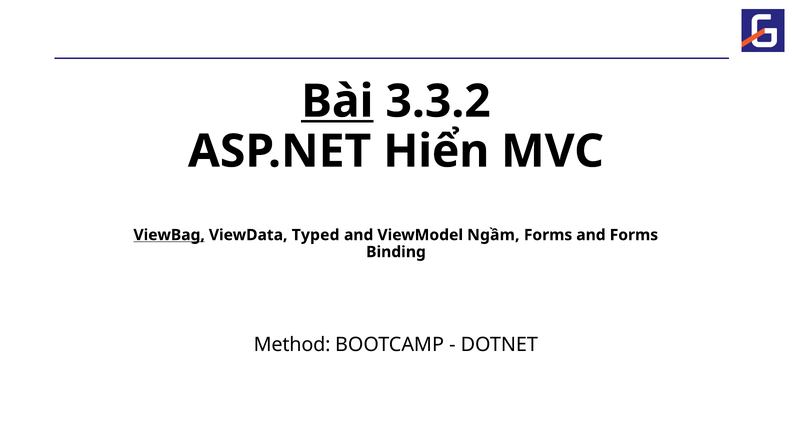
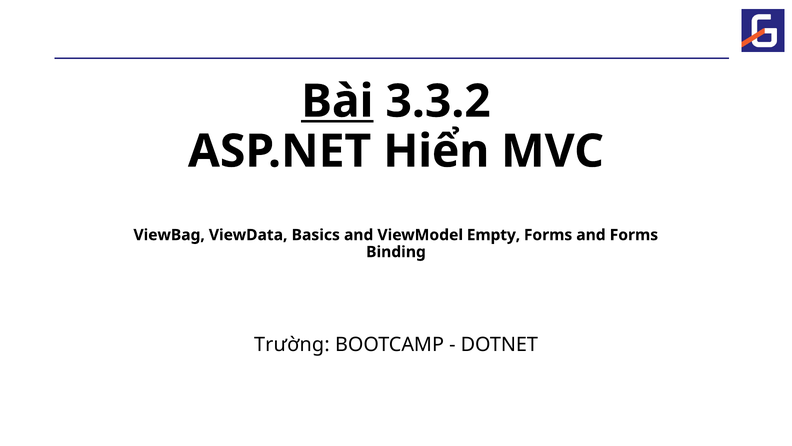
ViewBag underline: present -> none (169, 235)
Typed: Typed -> Basics (316, 235)
Ngầm: Ngầm -> Empty (493, 235)
Method: Method -> Trường (292, 344)
